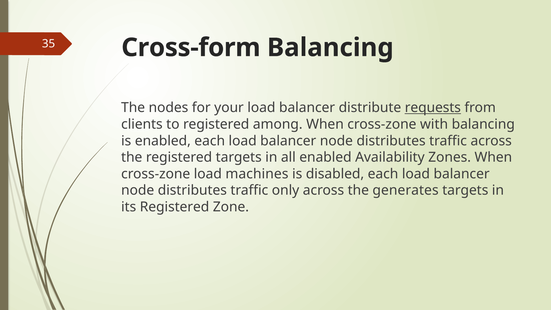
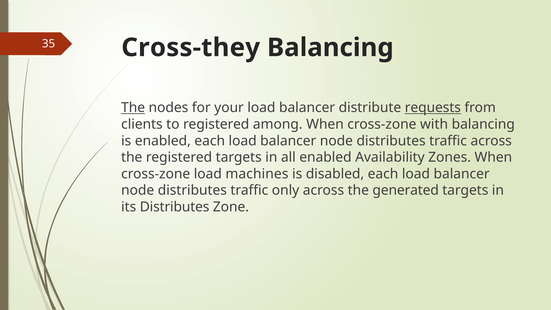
Cross-form: Cross-form -> Cross-they (191, 48)
The underline: none -> present (133, 108)
generates: generates -> generated (406, 190)
its Registered: Registered -> Distributes (175, 207)
